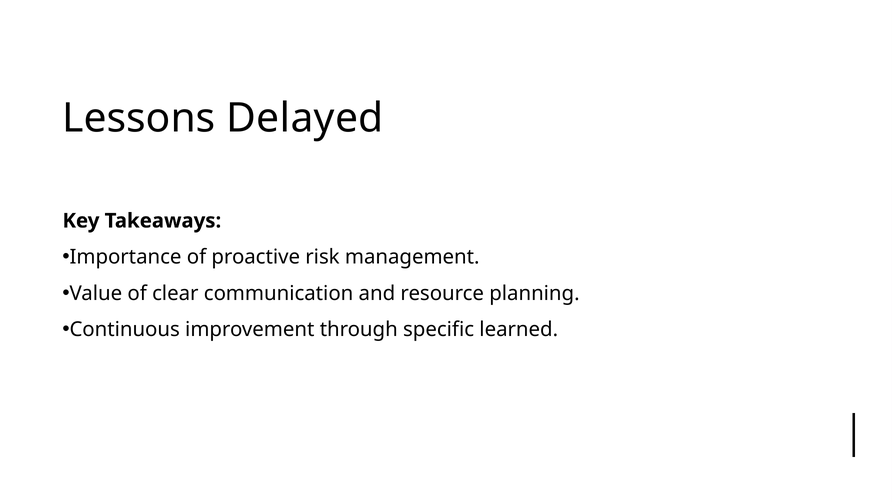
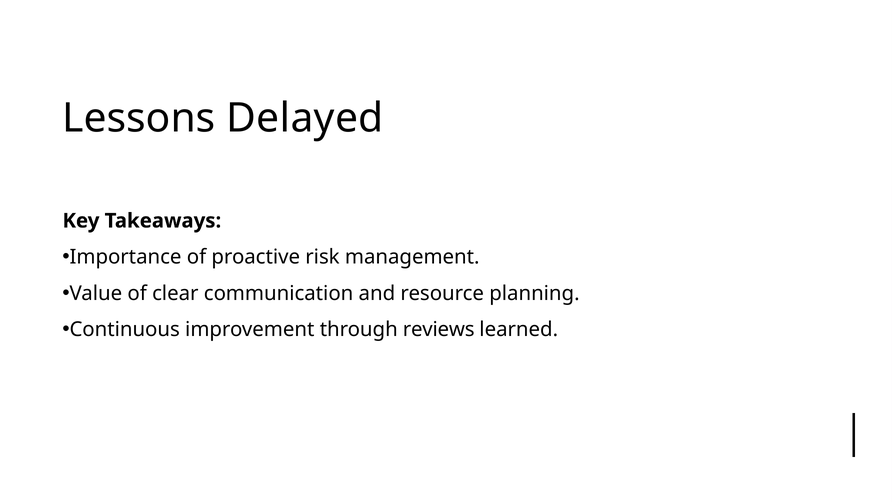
specific: specific -> reviews (439, 329)
